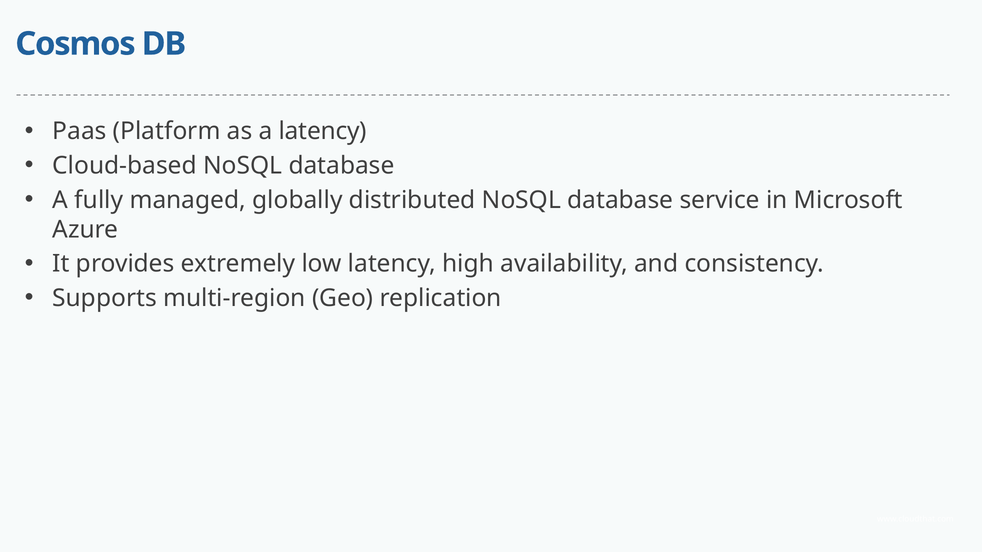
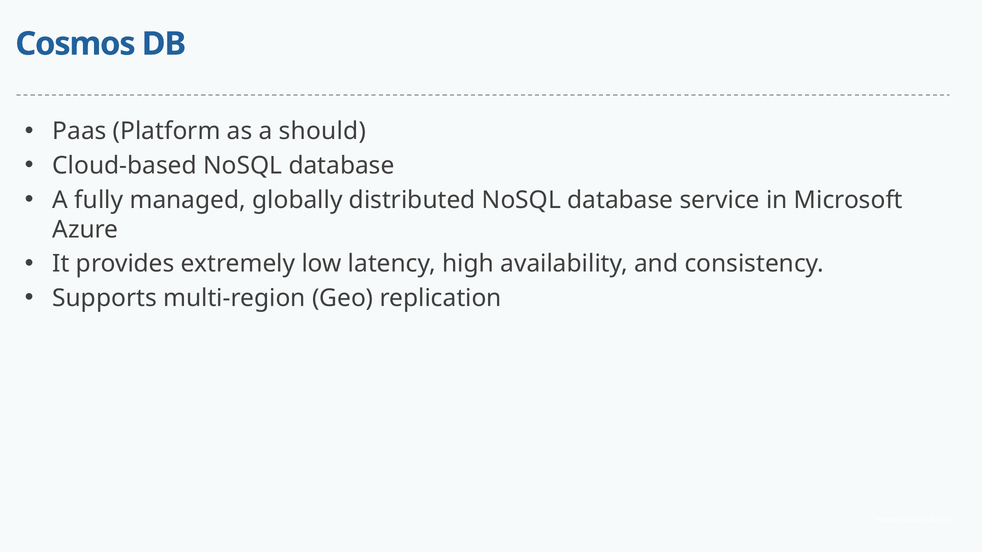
a latency: latency -> should (323, 131)
